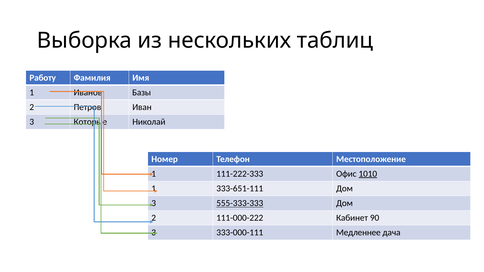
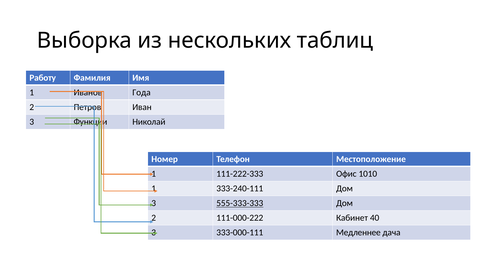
Базы: Базы -> Года (142, 93)
Которые: Которые -> Функции (90, 122)
1010 underline: present -> none (368, 174)
333-651-111: 333-651-111 -> 333-240-111 (240, 189)
90: 90 -> 40 (375, 218)
